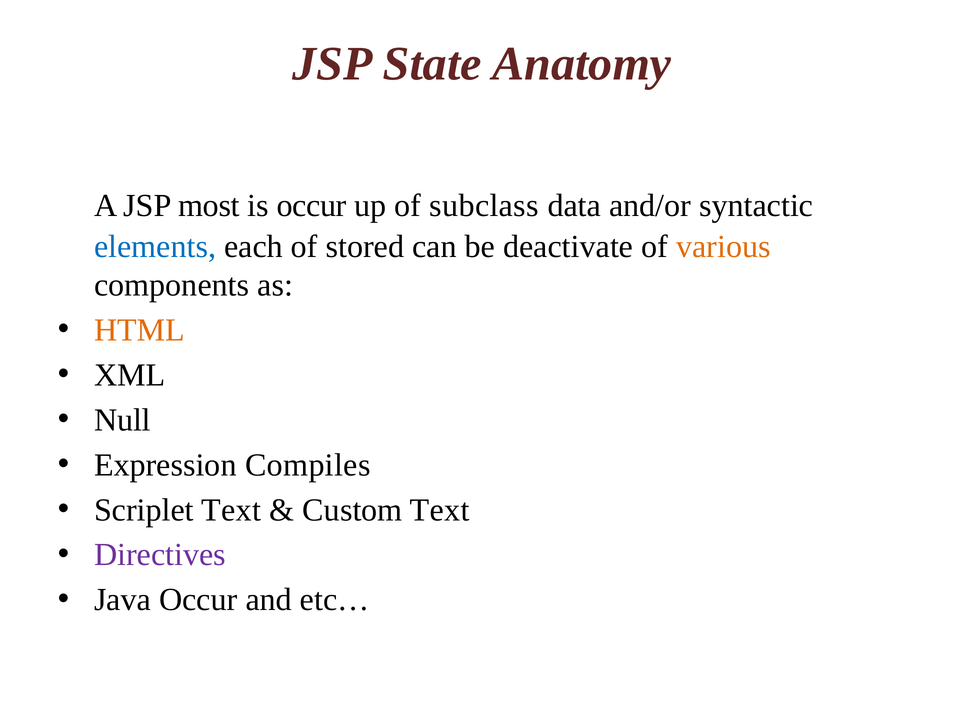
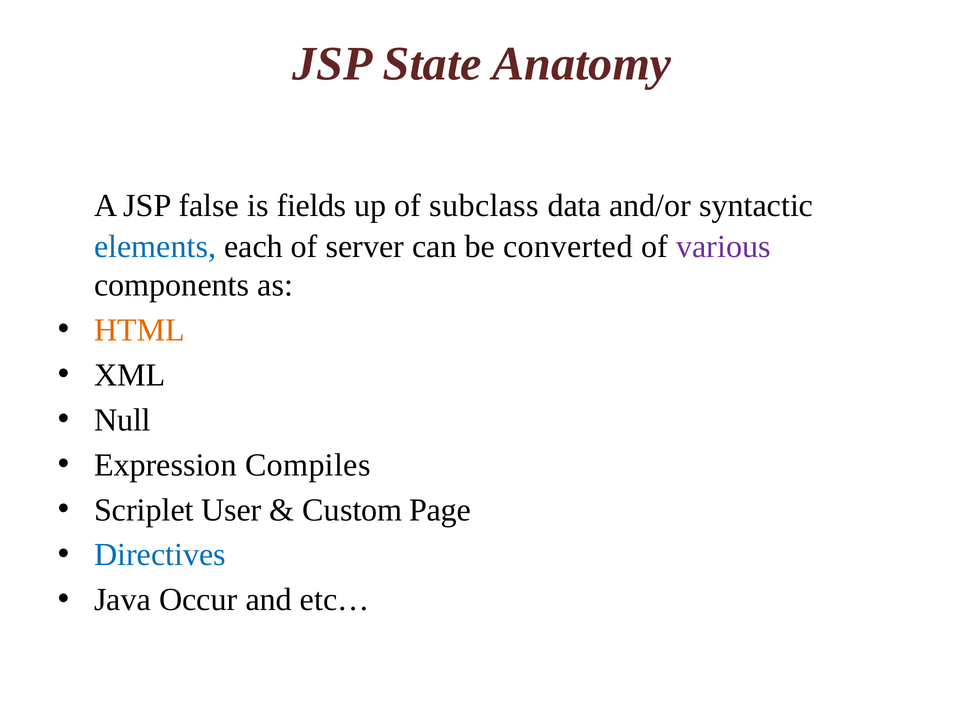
most: most -> false (209, 206)
is occur: occur -> fields (312, 206)
stored: stored -> server (365, 246)
deactivate: deactivate -> converted (568, 246)
various colour: orange -> purple (723, 246)
Scriplet Text: Text -> User (231, 510)
Custom Text: Text -> Page (440, 510)
Directives colour: purple -> blue (160, 555)
